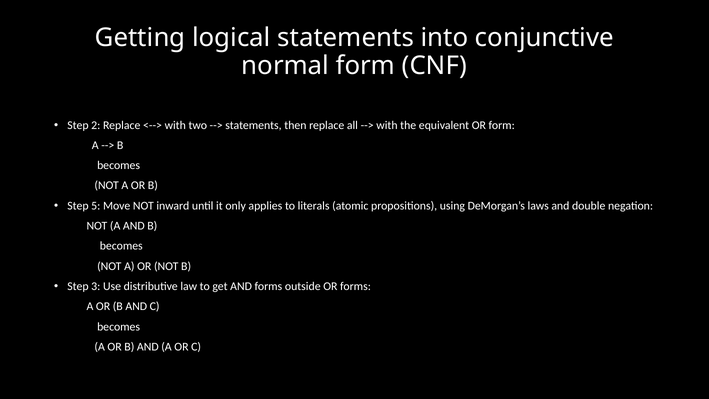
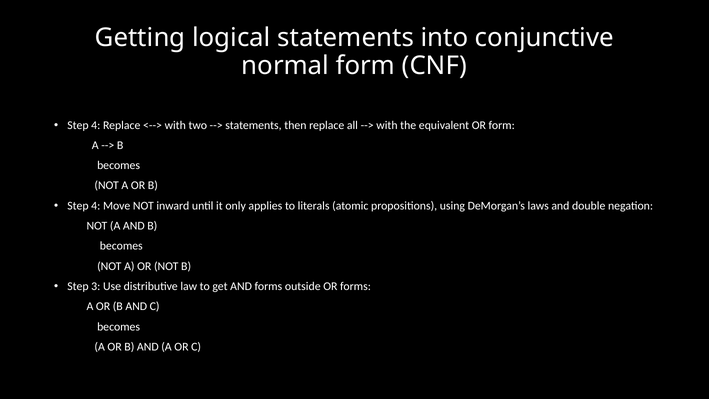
2: 2 -> 4 (96, 125)
5: 5 -> 4 (96, 206)
